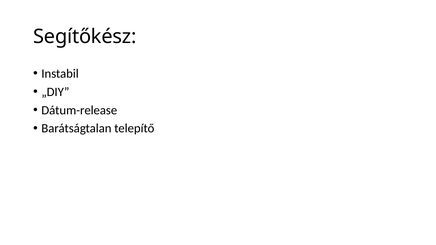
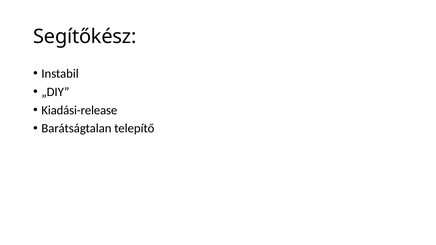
Dátum-release: Dátum-release -> Kiadási-release (79, 110)
